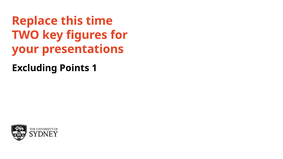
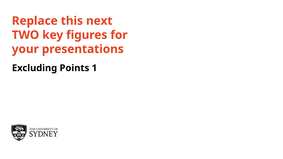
time: time -> next (99, 21)
